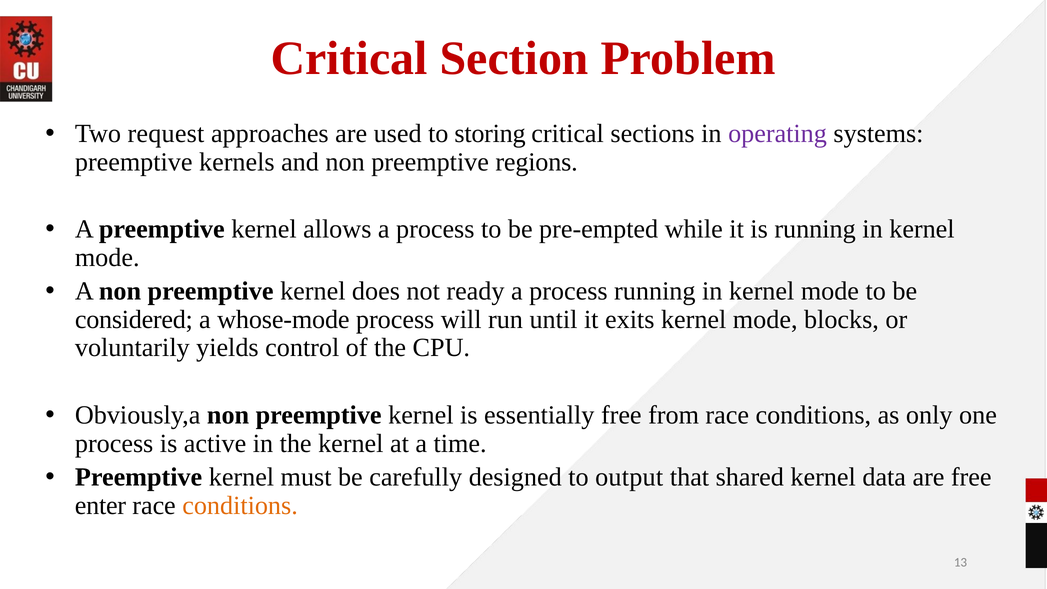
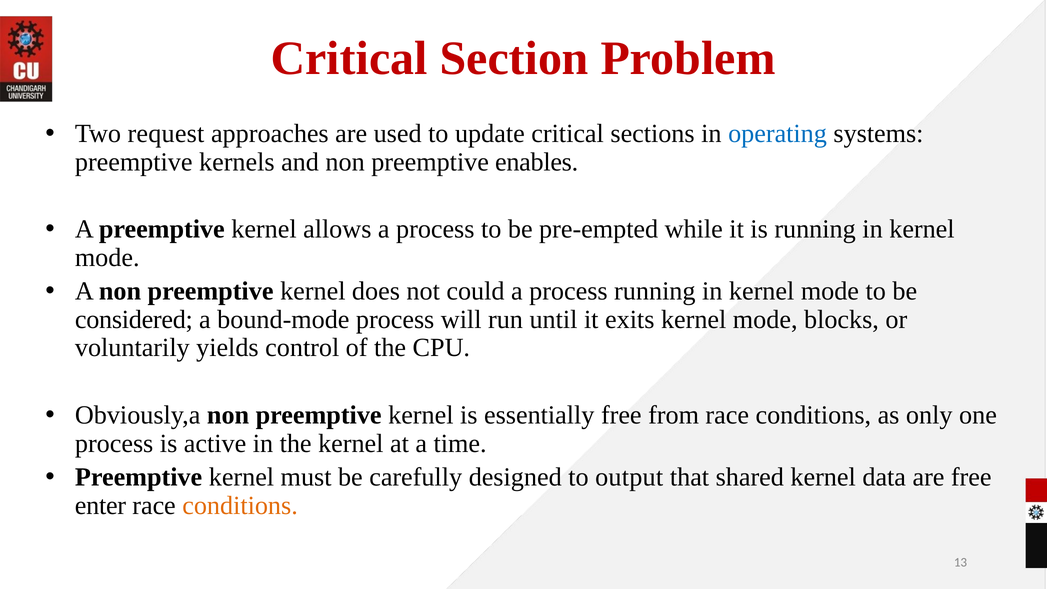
storing: storing -> update (490, 134)
operating colour: purple -> blue (778, 134)
regions: regions -> enables (537, 162)
ready: ready -> could (475, 291)
whose-mode: whose-mode -> bound-mode (283, 320)
